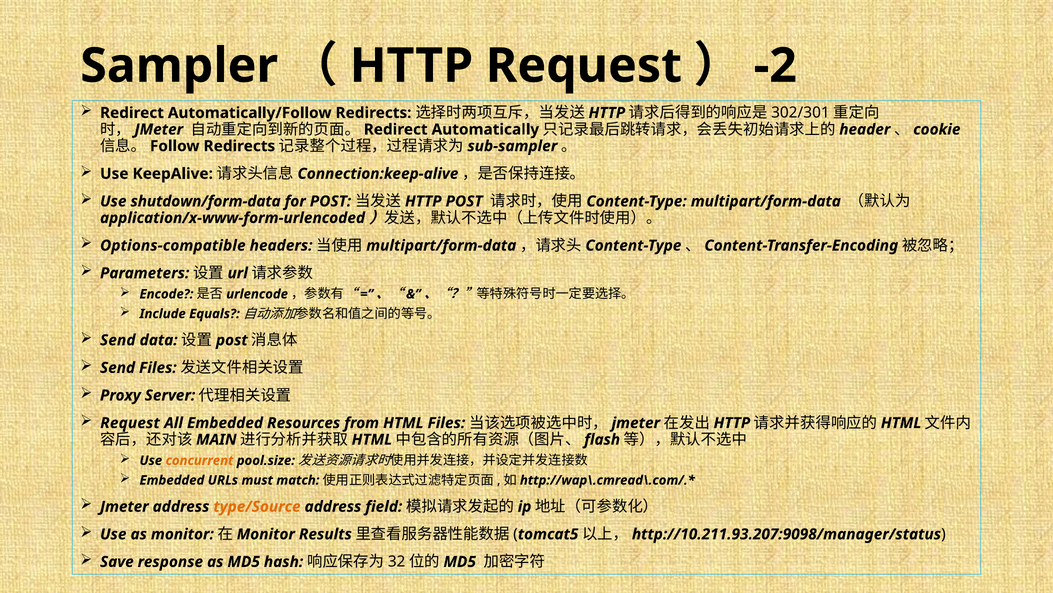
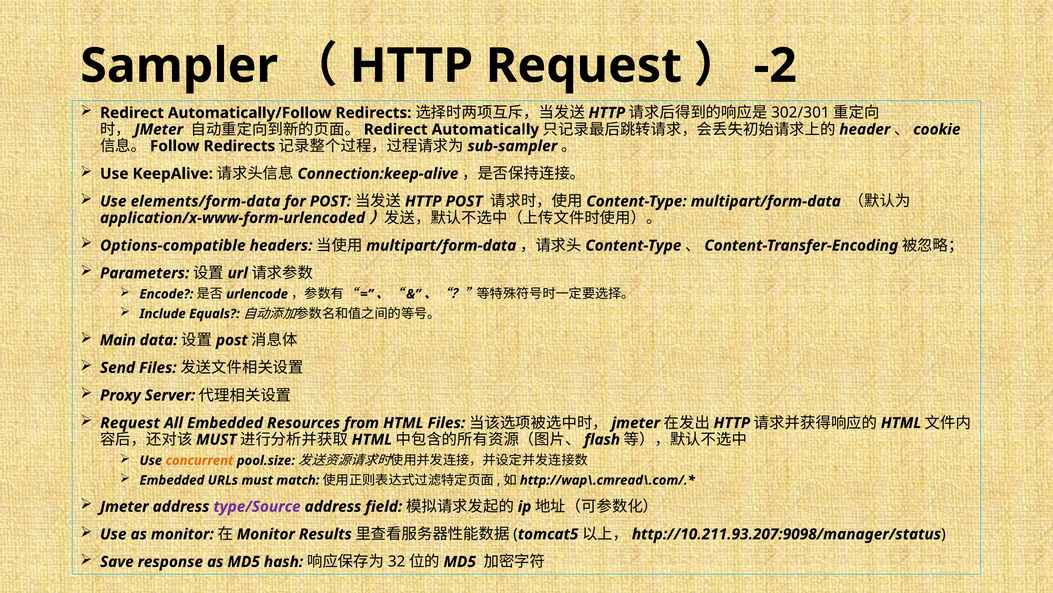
shutdown/form-data: shutdown/form-data -> elements/form-data (205, 201)
Send: Send -> Main (118, 340)
MAIN: MAIN -> MUST (216, 439)
type/Source colour: orange -> purple (257, 506)
